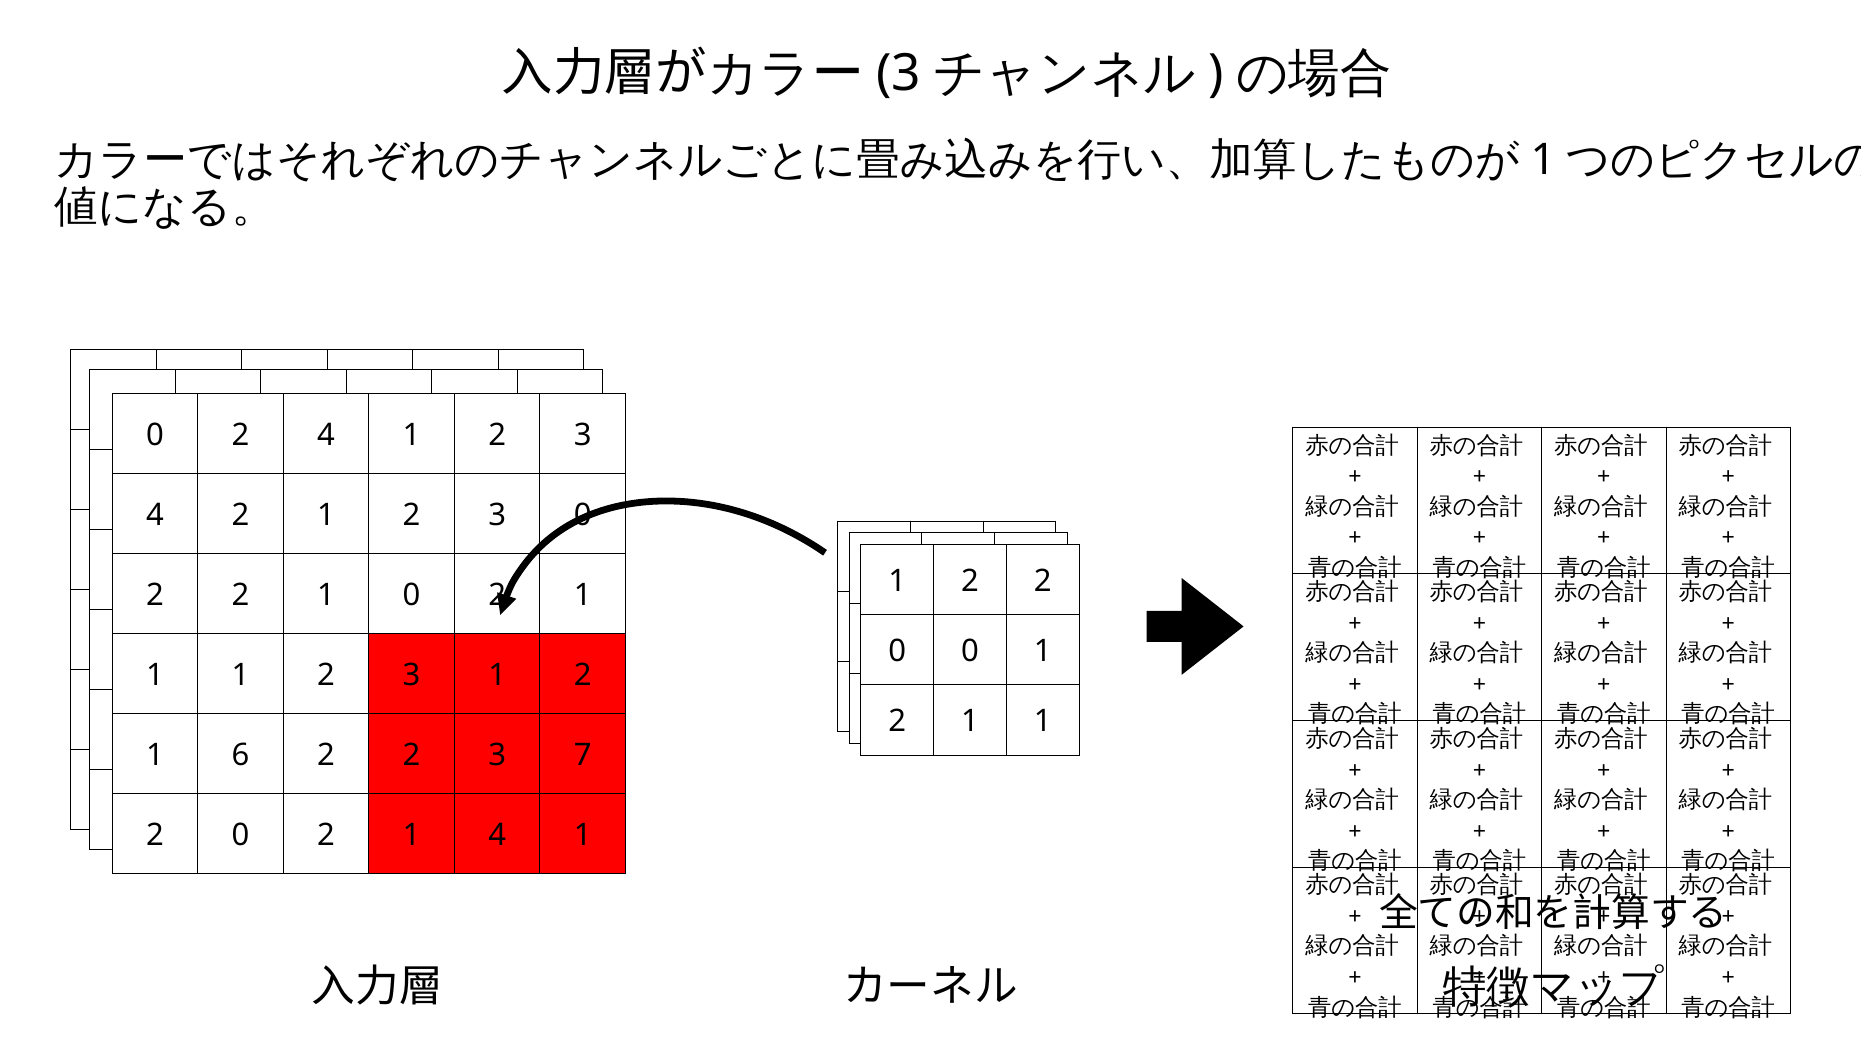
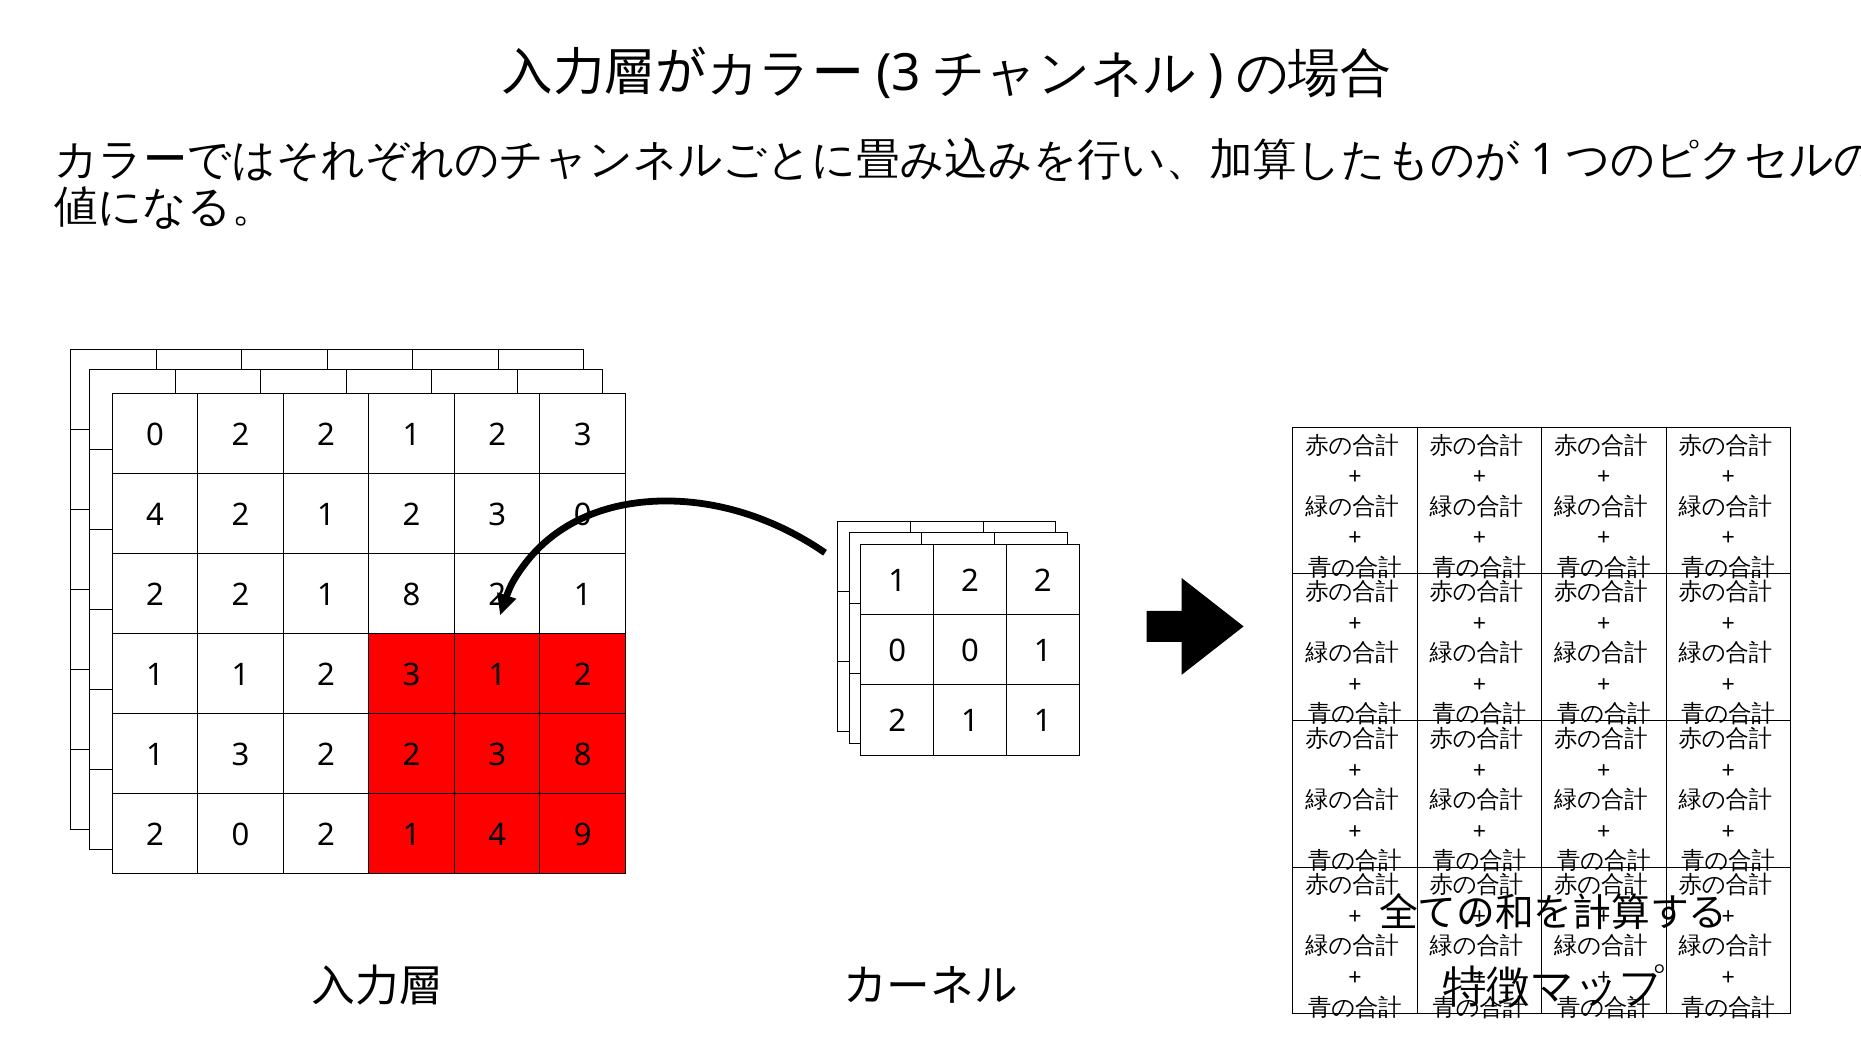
4: 4 -> 2 (326, 436)
1 0: 0 -> 8 (412, 595)
6: 6 -> 3 (241, 755)
3 7: 7 -> 8 (583, 755)
1 4 1: 1 -> 9 (583, 835)
